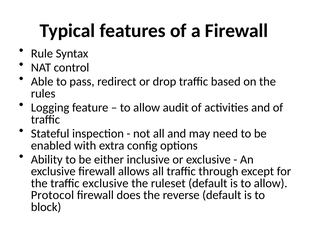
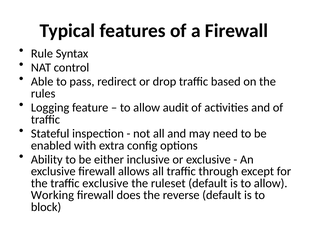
Protocol: Protocol -> Working (52, 195)
